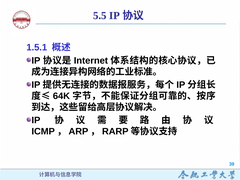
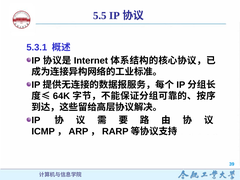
1.5.1: 1.5.1 -> 5.3.1 (37, 47)
